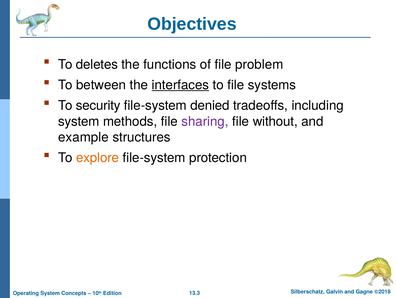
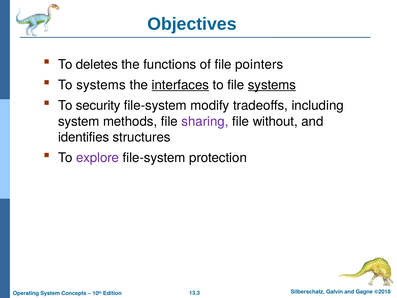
problem: problem -> pointers (259, 64)
To between: between -> systems (101, 85)
systems underline: none -> present (272, 85)
denied: denied -> modify (210, 105)
example: example -> identifies (84, 137)
explore colour: orange -> purple (98, 158)
